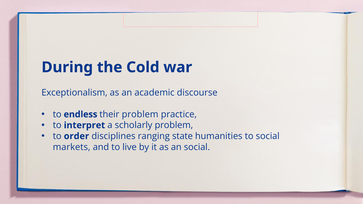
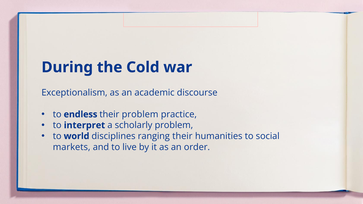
order: order -> world (77, 136)
ranging state: state -> their (182, 136)
an social: social -> order (197, 147)
